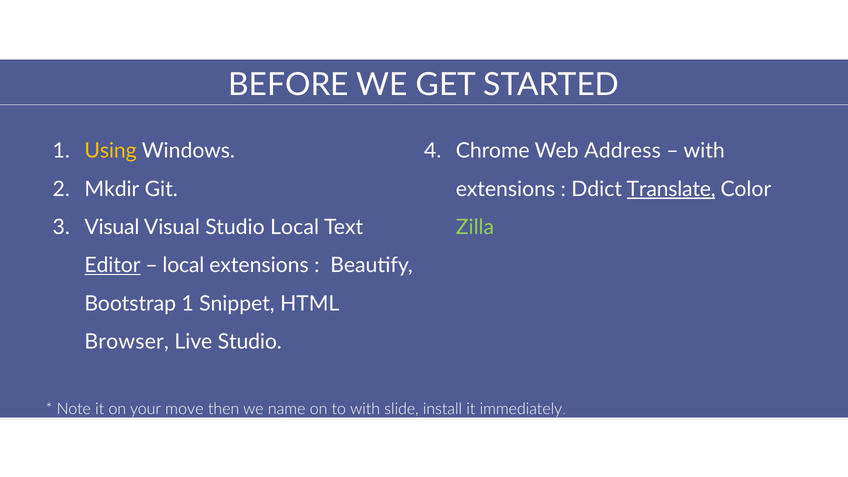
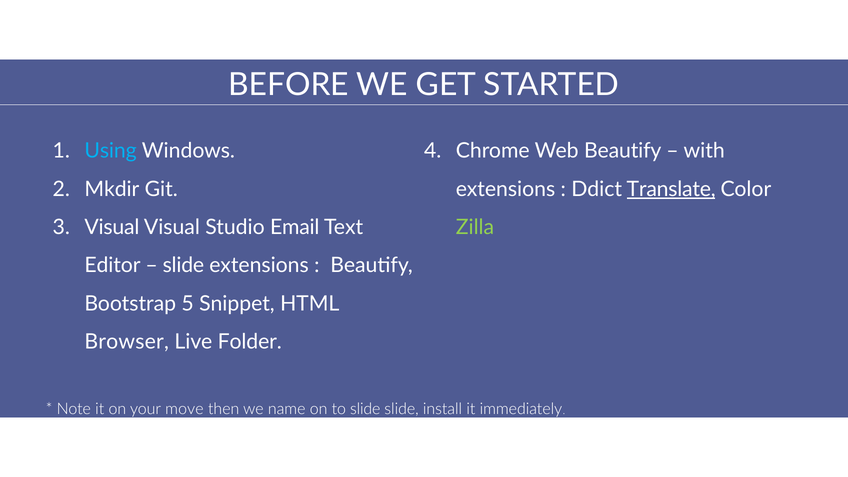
Using colour: yellow -> light blue (111, 151)
Web Address: Address -> Beautify (623, 151)
Studio Local: Local -> Email (295, 227)
Editor underline: present -> none (112, 265)
local: local -> slide (183, 265)
Bootstrap 1: 1 -> 5 (188, 304)
Live Studio: Studio -> Folder (250, 342)
to with: with -> slide (365, 409)
